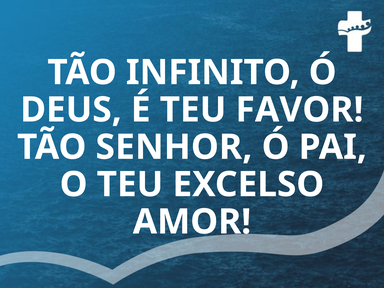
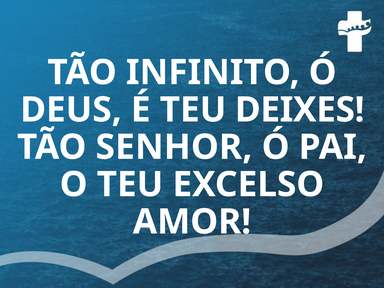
FAVOR: FAVOR -> DEIXES (300, 110)
